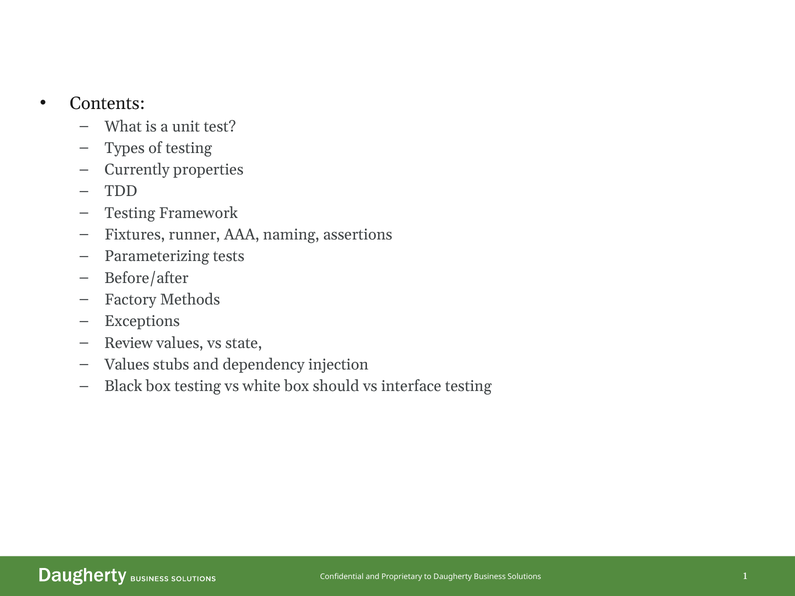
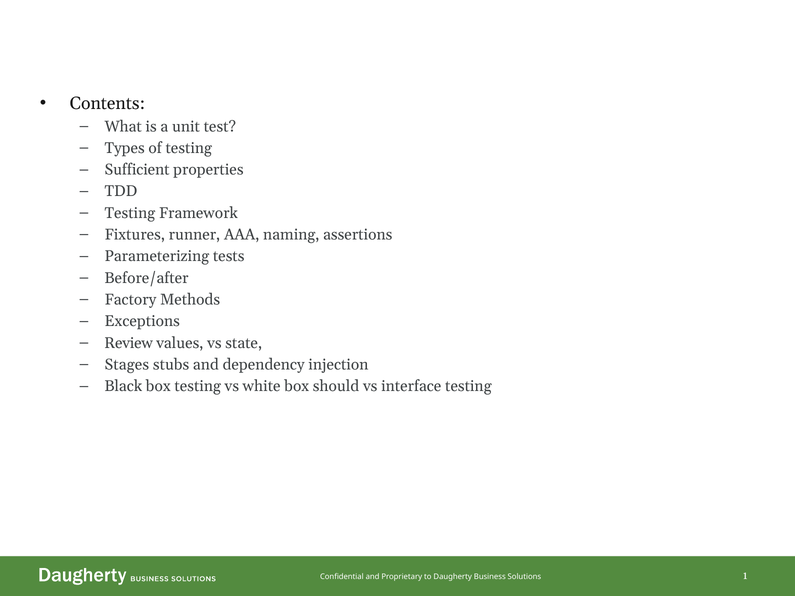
Currently: Currently -> Sufficient (137, 170)
Values: Values -> Stages (127, 365)
